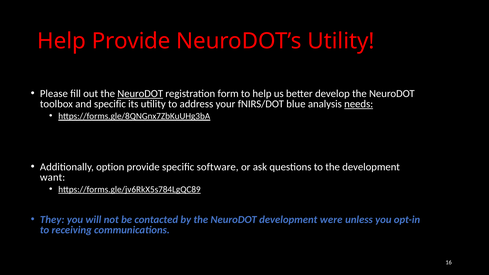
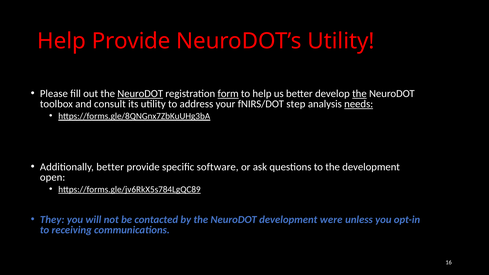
form underline: none -> present (228, 94)
the underline: none -> present (359, 94)
and specific: specific -> consult (110, 104)
blue: blue -> step (296, 104)
Additionally option: option -> better (110, 167)
want: want -> open (53, 177)
